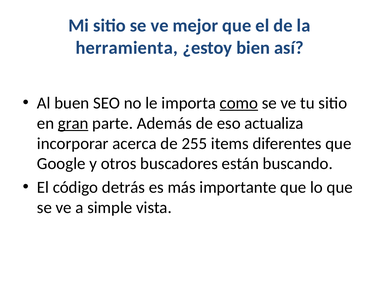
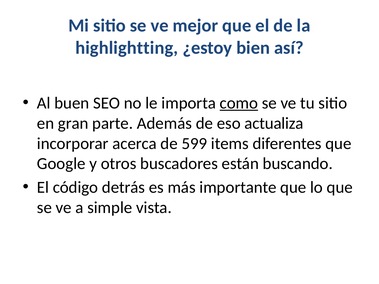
herramienta: herramienta -> highlightting (127, 48)
gran underline: present -> none (73, 123)
255: 255 -> 599 (194, 144)
